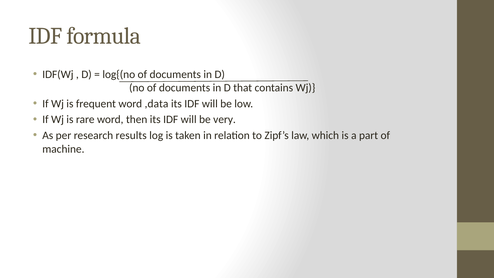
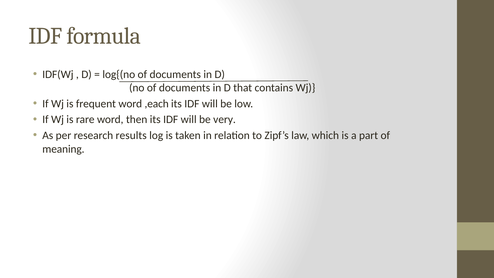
,data: ,data -> ,each (157, 104)
machine: machine -> meaning (63, 149)
